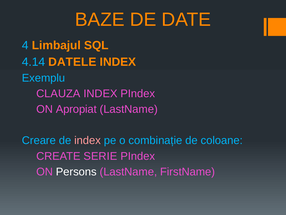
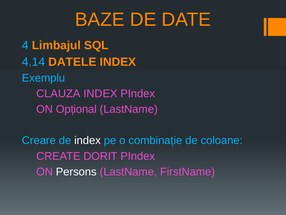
Apropiat: Apropiat -> Opțional (76, 109)
index colour: pink -> white (88, 140)
SERIE: SERIE -> DORIT (101, 156)
